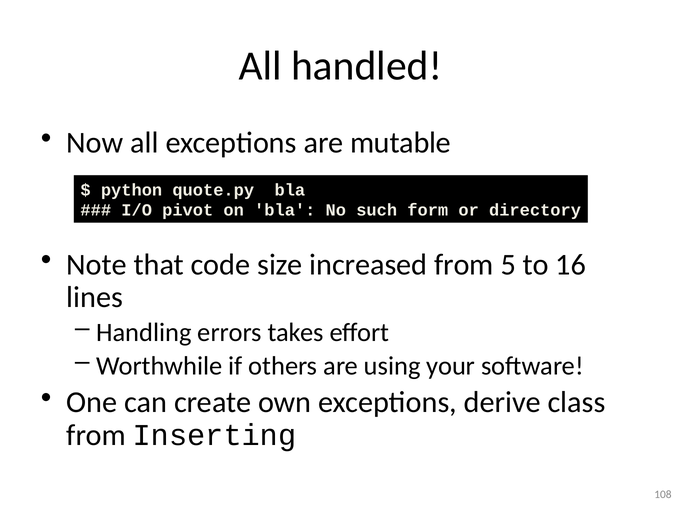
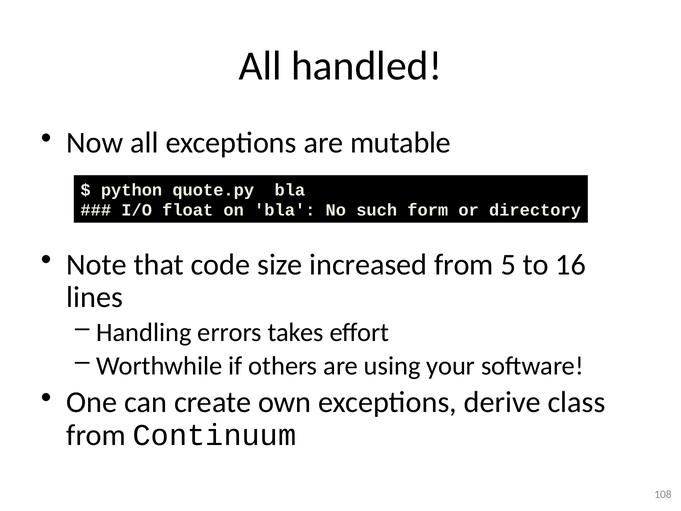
pivot: pivot -> float (188, 210)
Inserting: Inserting -> Continuum (214, 435)
